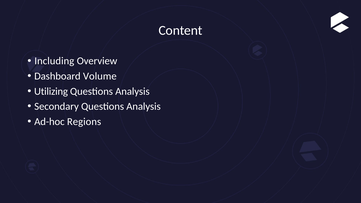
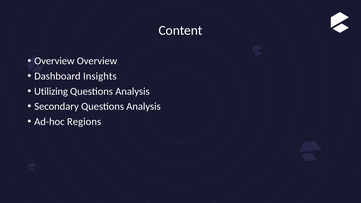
Including: Including -> Overview (54, 61)
Volume: Volume -> Insights (100, 76)
